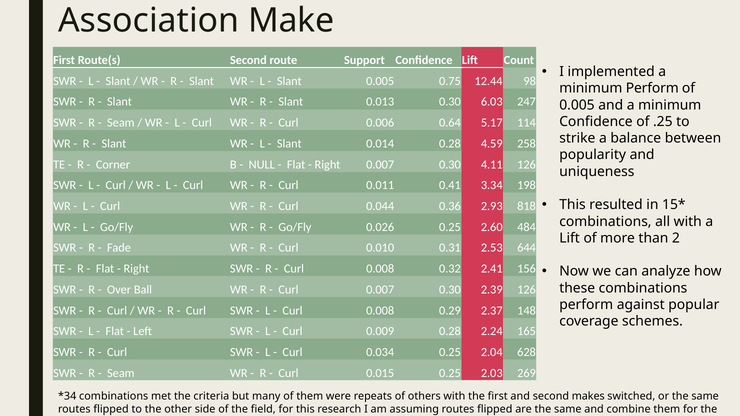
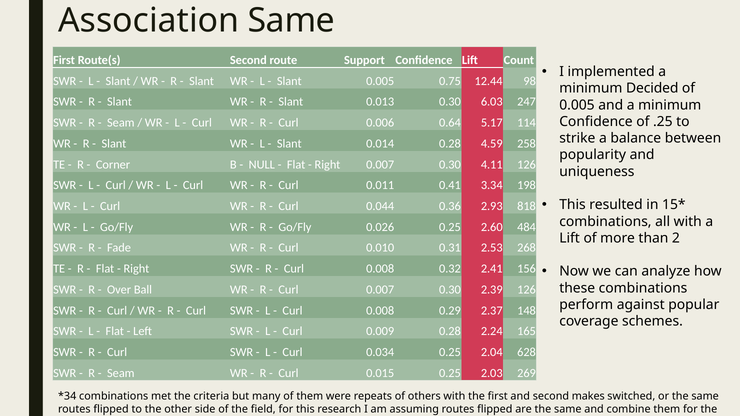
Association Make: Make -> Same (291, 21)
minimum Perform: Perform -> Decided (652, 88)
644: 644 -> 268 (527, 248)
